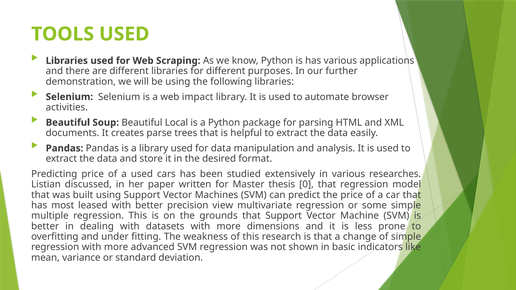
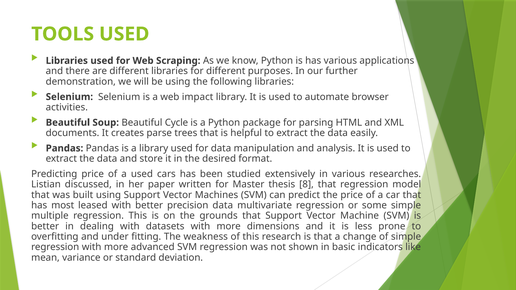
Local: Local -> Cycle (176, 123)
0: 0 -> 8 (306, 185)
precision view: view -> data (223, 205)
